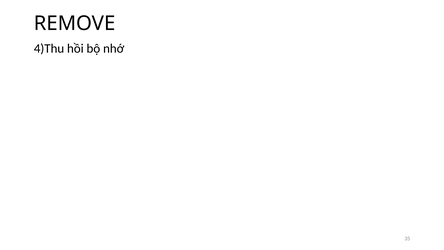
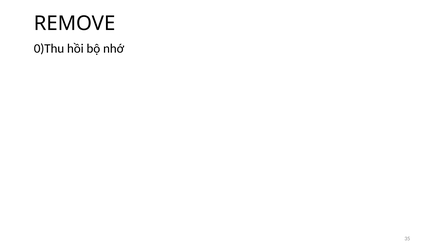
4)Thu: 4)Thu -> 0)Thu (49, 48)
